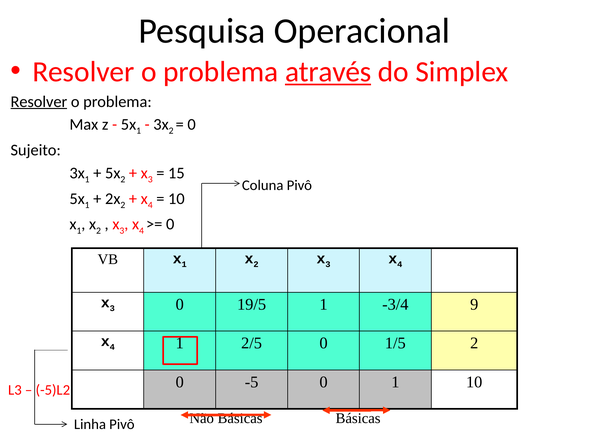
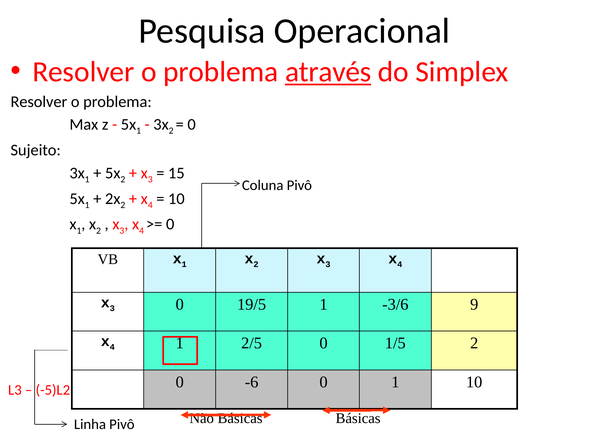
Resolver underline: present -> none (39, 102)
-3/4: -3/4 -> -3/6 (395, 305)
-5: -5 -> -6 (252, 383)
